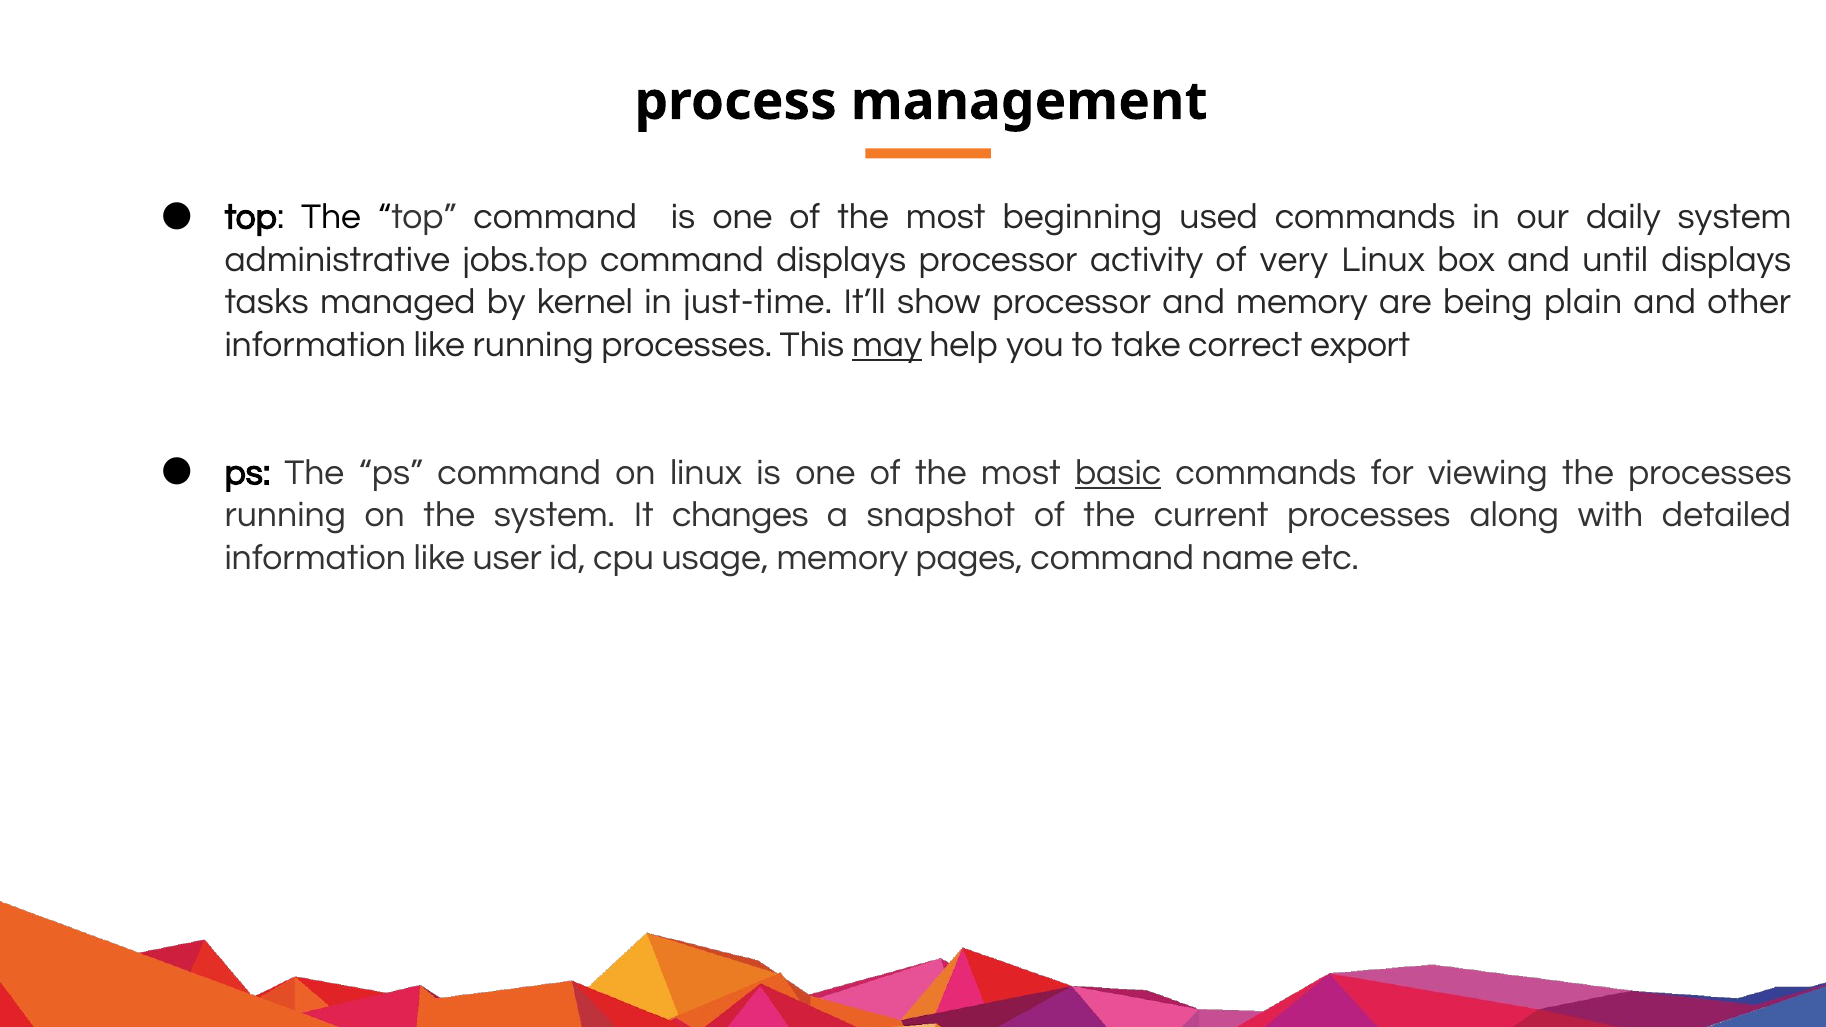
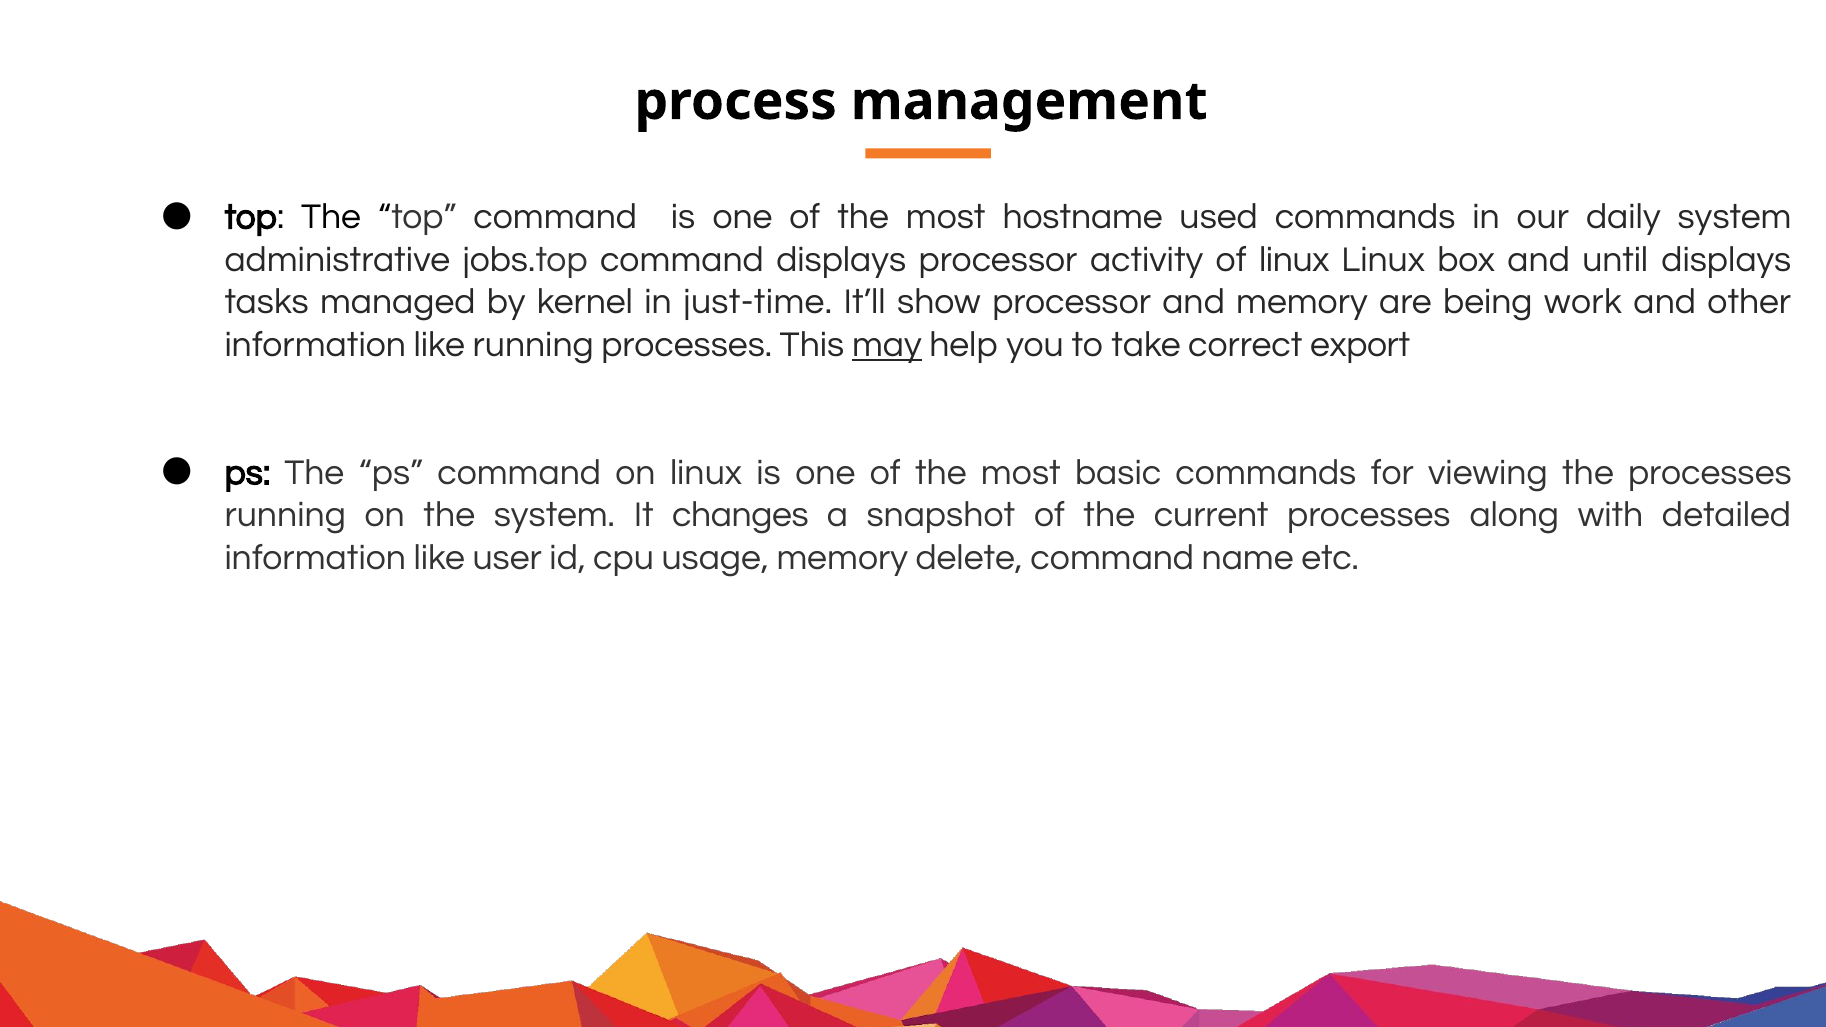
beginning: beginning -> hostname (1083, 217)
of very: very -> linux (1294, 259)
plain: plain -> work (1583, 302)
basic underline: present -> none (1118, 473)
pages: pages -> delete (969, 558)
